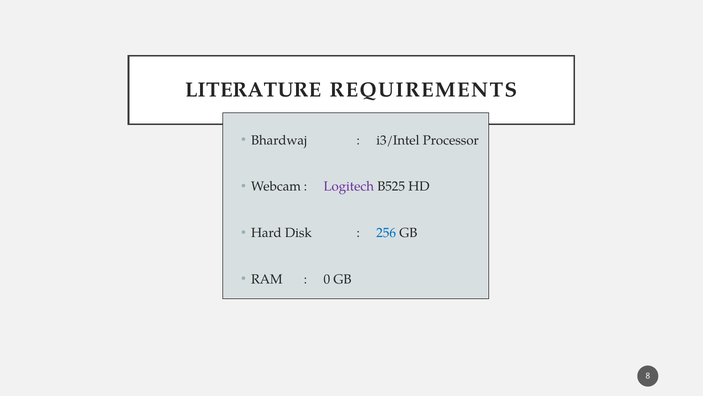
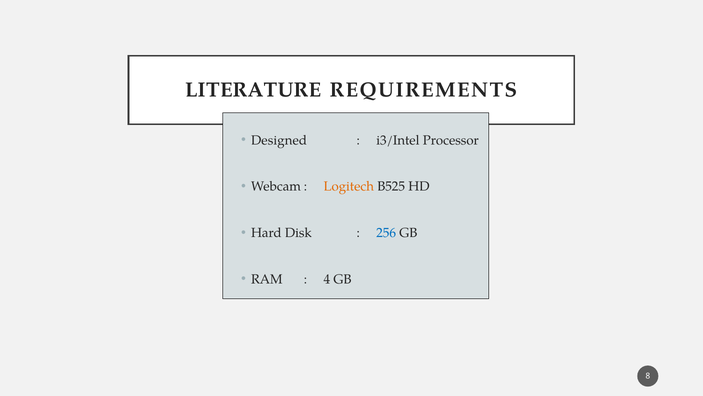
Bhardwaj: Bhardwaj -> Designed (279, 140)
Logitech colour: purple -> orange (349, 186)
0: 0 -> 4 (327, 279)
